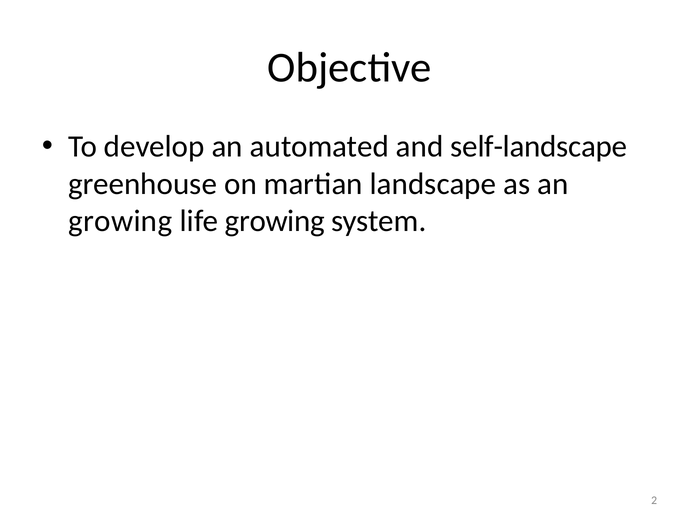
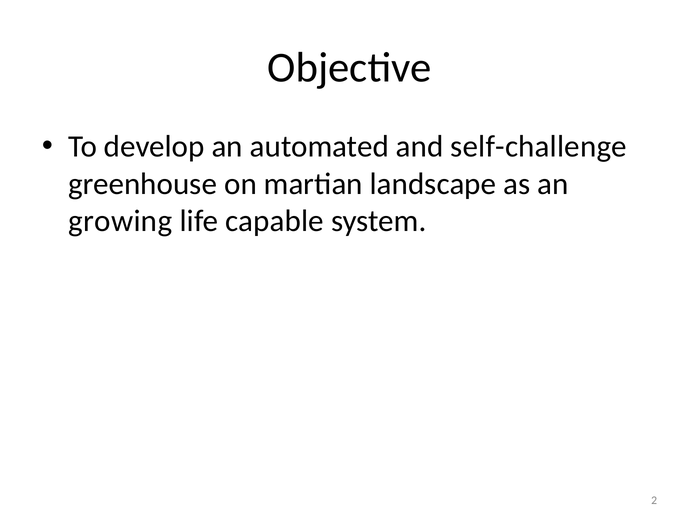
self-landscape: self-landscape -> self-challenge (539, 147)
life growing: growing -> capable (275, 221)
